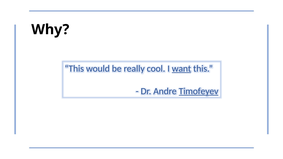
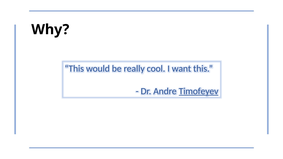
want underline: present -> none (181, 69)
